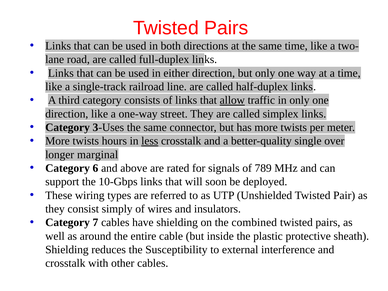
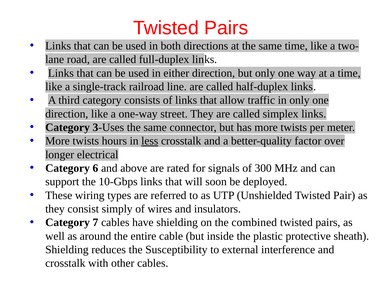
allow underline: present -> none (232, 100)
single: single -> factor (308, 141)
marginal: marginal -> electrical (98, 155)
789: 789 -> 300 (263, 168)
